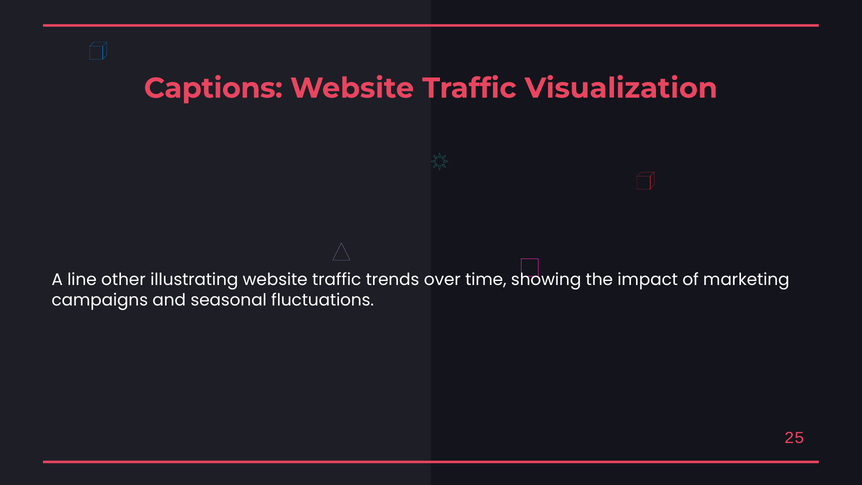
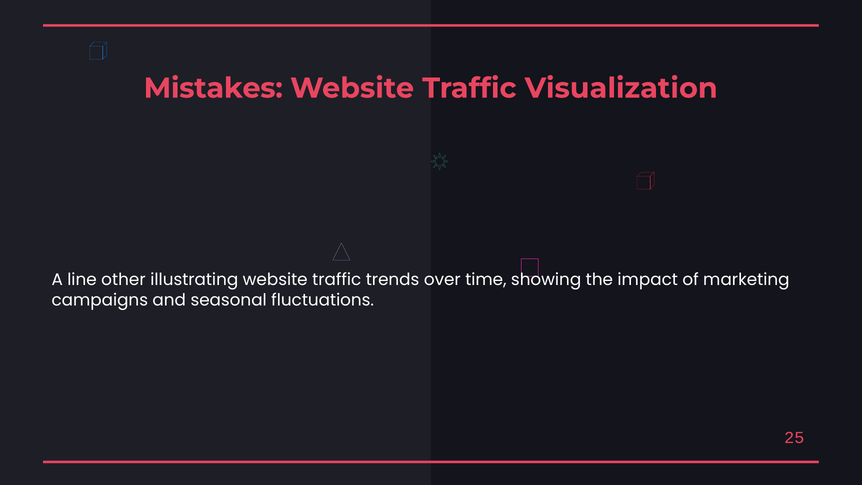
Captions: Captions -> Mistakes (213, 88)
